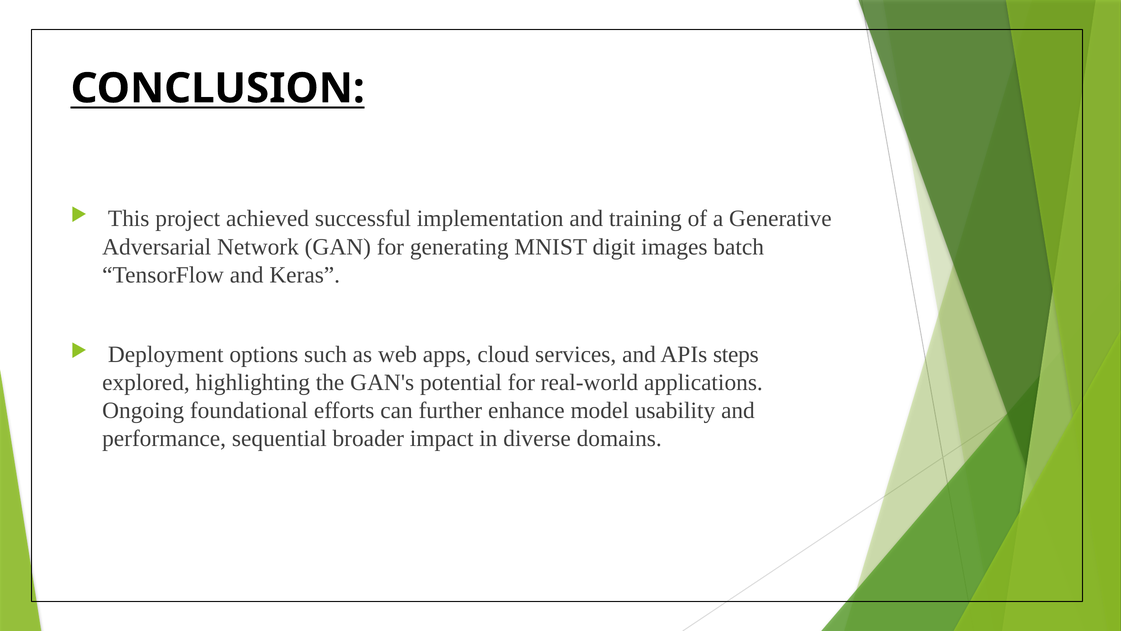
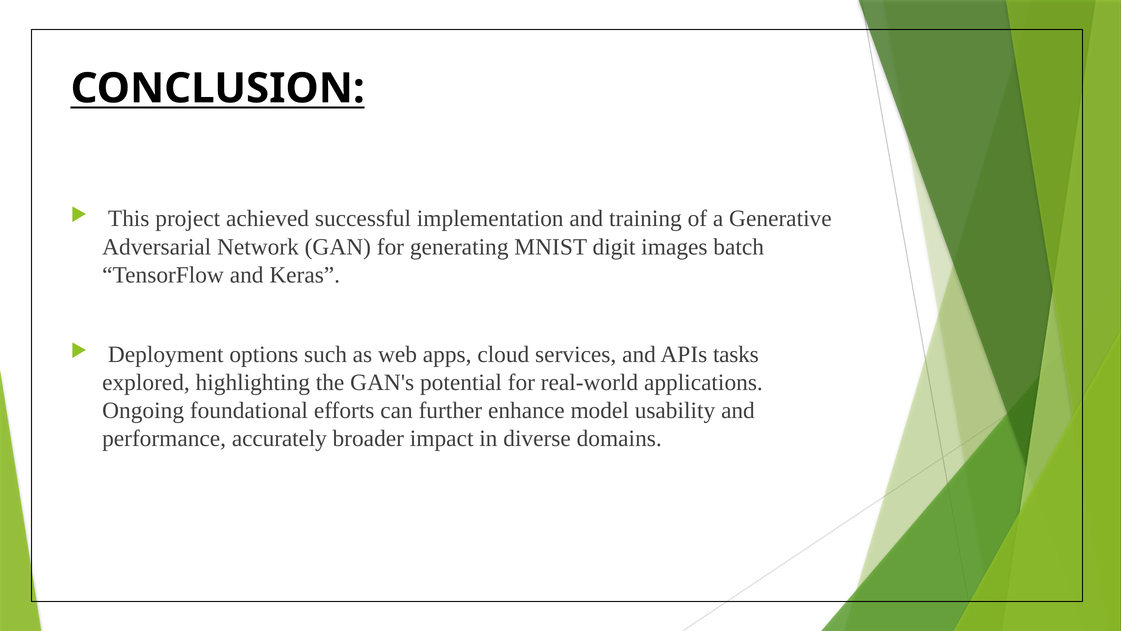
steps: steps -> tasks (736, 354)
sequential: sequential -> accurately (279, 438)
